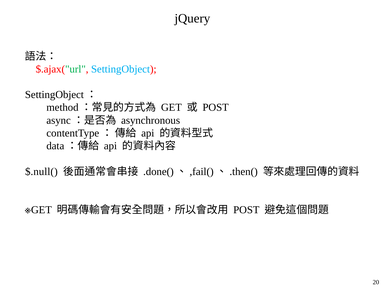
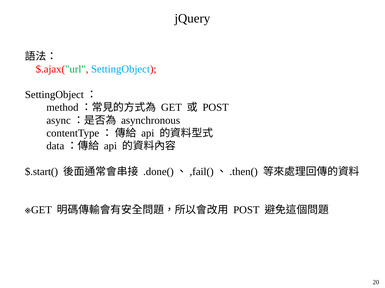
$.null(: $.null( -> $.start( (42, 172)
